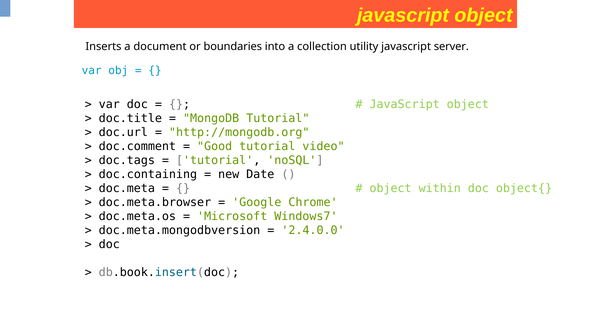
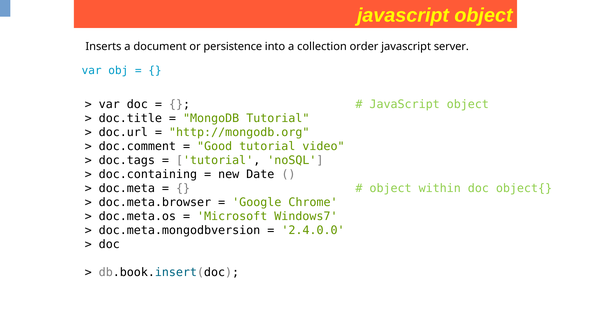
boundaries: boundaries -> persistence (233, 47)
utility: utility -> order (364, 47)
